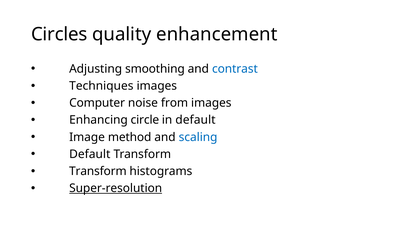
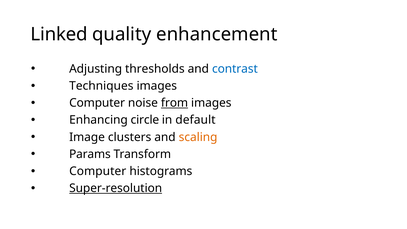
Circles: Circles -> Linked (59, 34)
smoothing: smoothing -> thresholds (155, 69)
from underline: none -> present (175, 103)
method: method -> clusters (130, 137)
scaling colour: blue -> orange (198, 137)
Default: Default -> Params (90, 154)
Transform: Transform -> Computer (98, 171)
